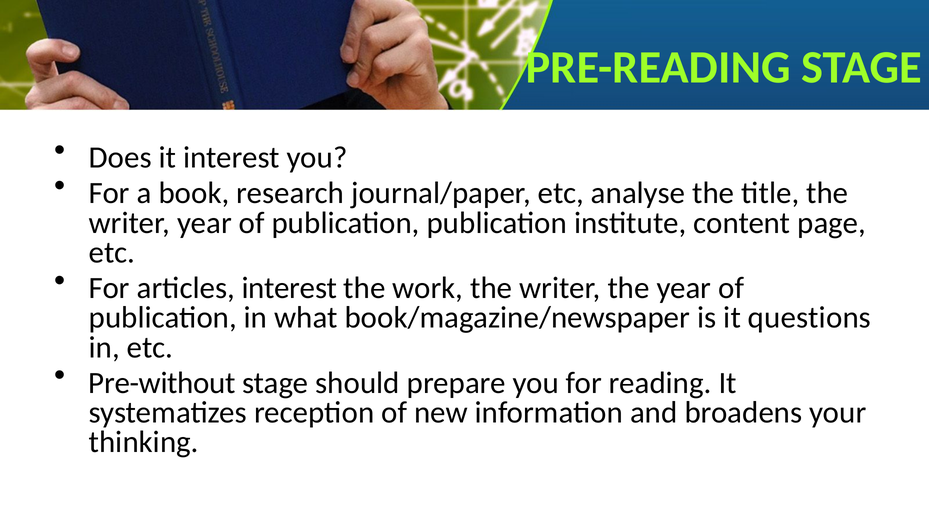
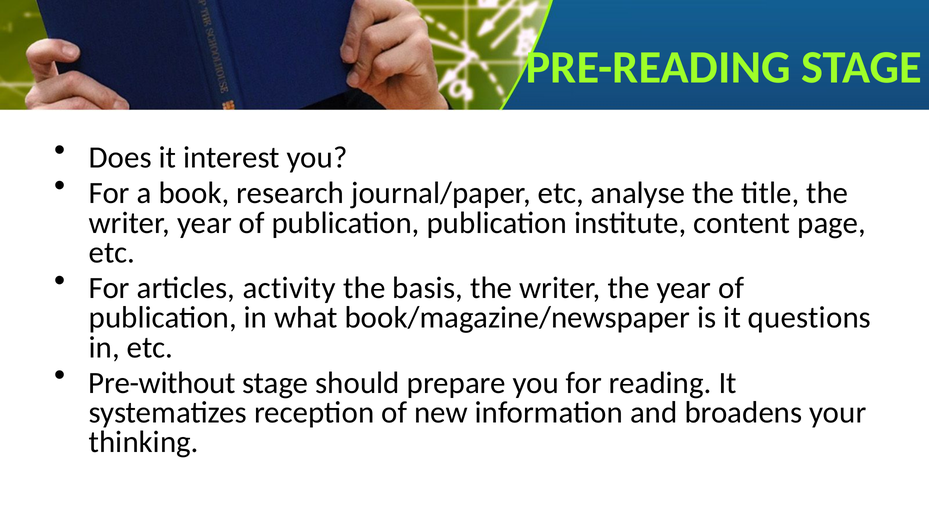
articles interest: interest -> activity (289, 288)
work: work -> basis (428, 288)
